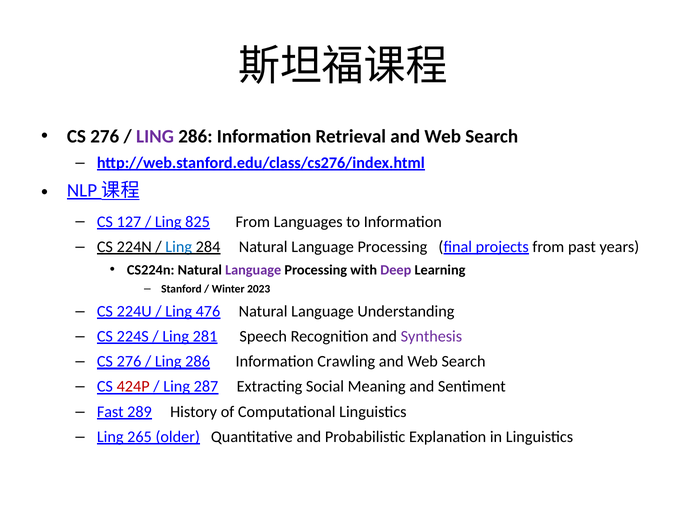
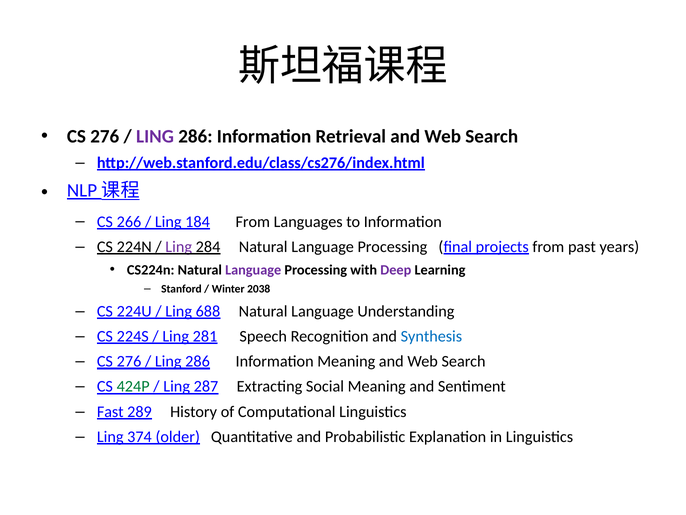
127: 127 -> 266 (129, 221)
825: 825 -> 184 (198, 221)
Ling colour: blue -> purple (179, 247)
2023: 2023 -> 2038 (259, 289)
476: 476 -> 688 (208, 311)
Synthesis colour: purple -> blue (431, 336)
Information Crawling: Crawling -> Meaning (346, 361)
424P colour: red -> green (133, 386)
265: 265 -> 374 (140, 437)
